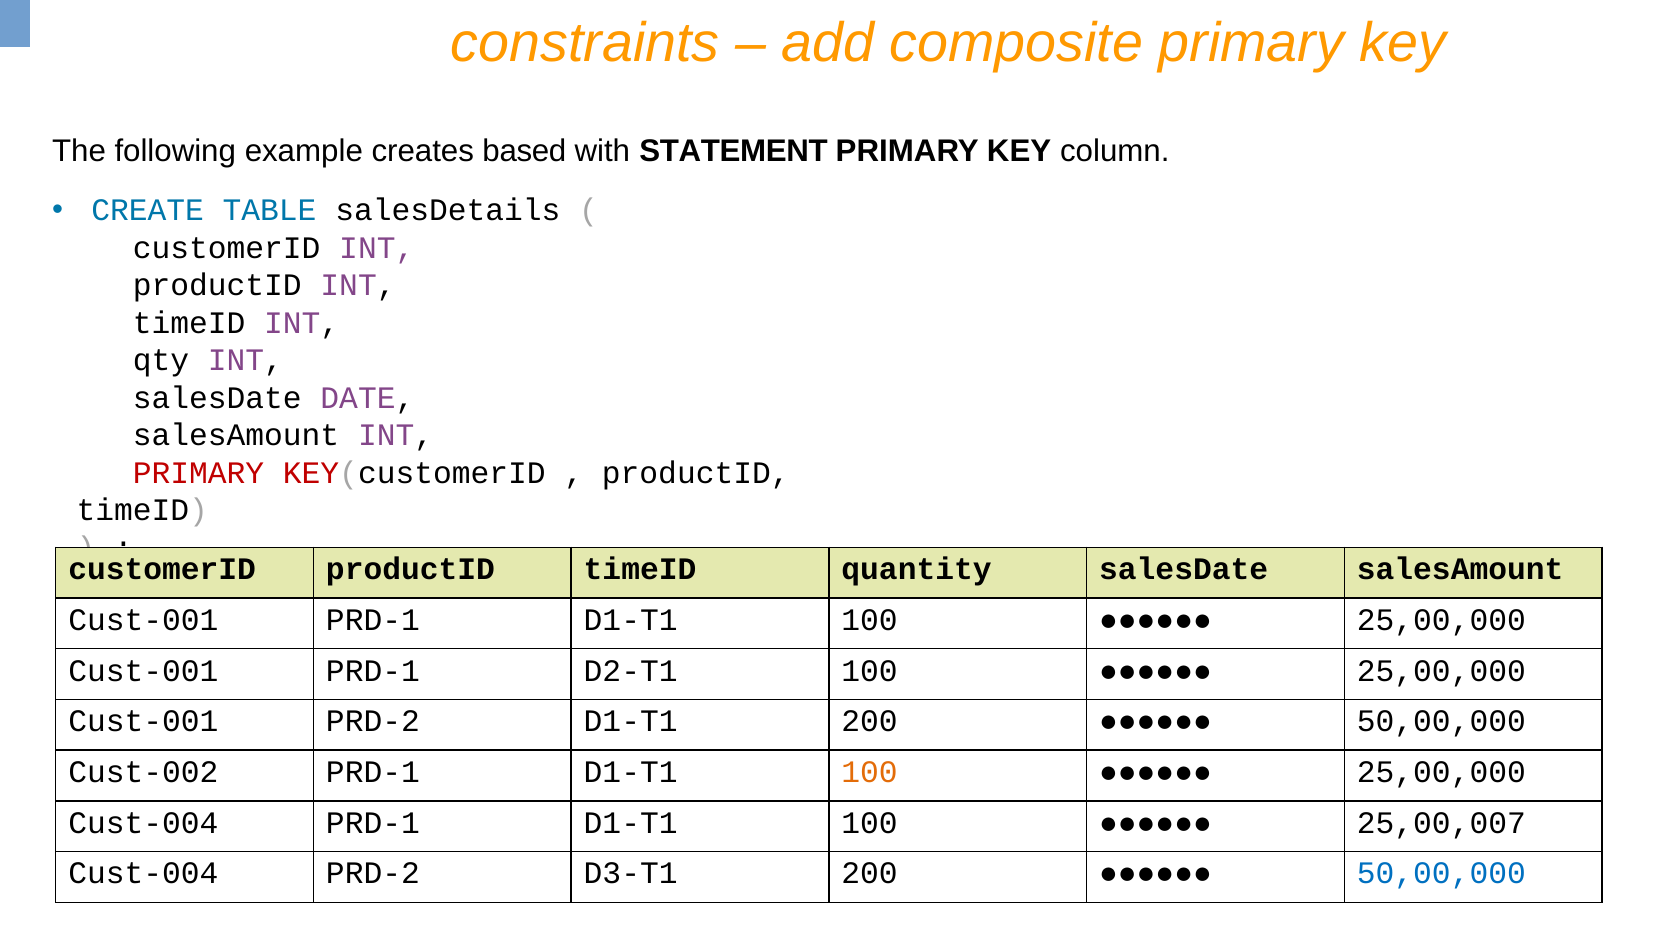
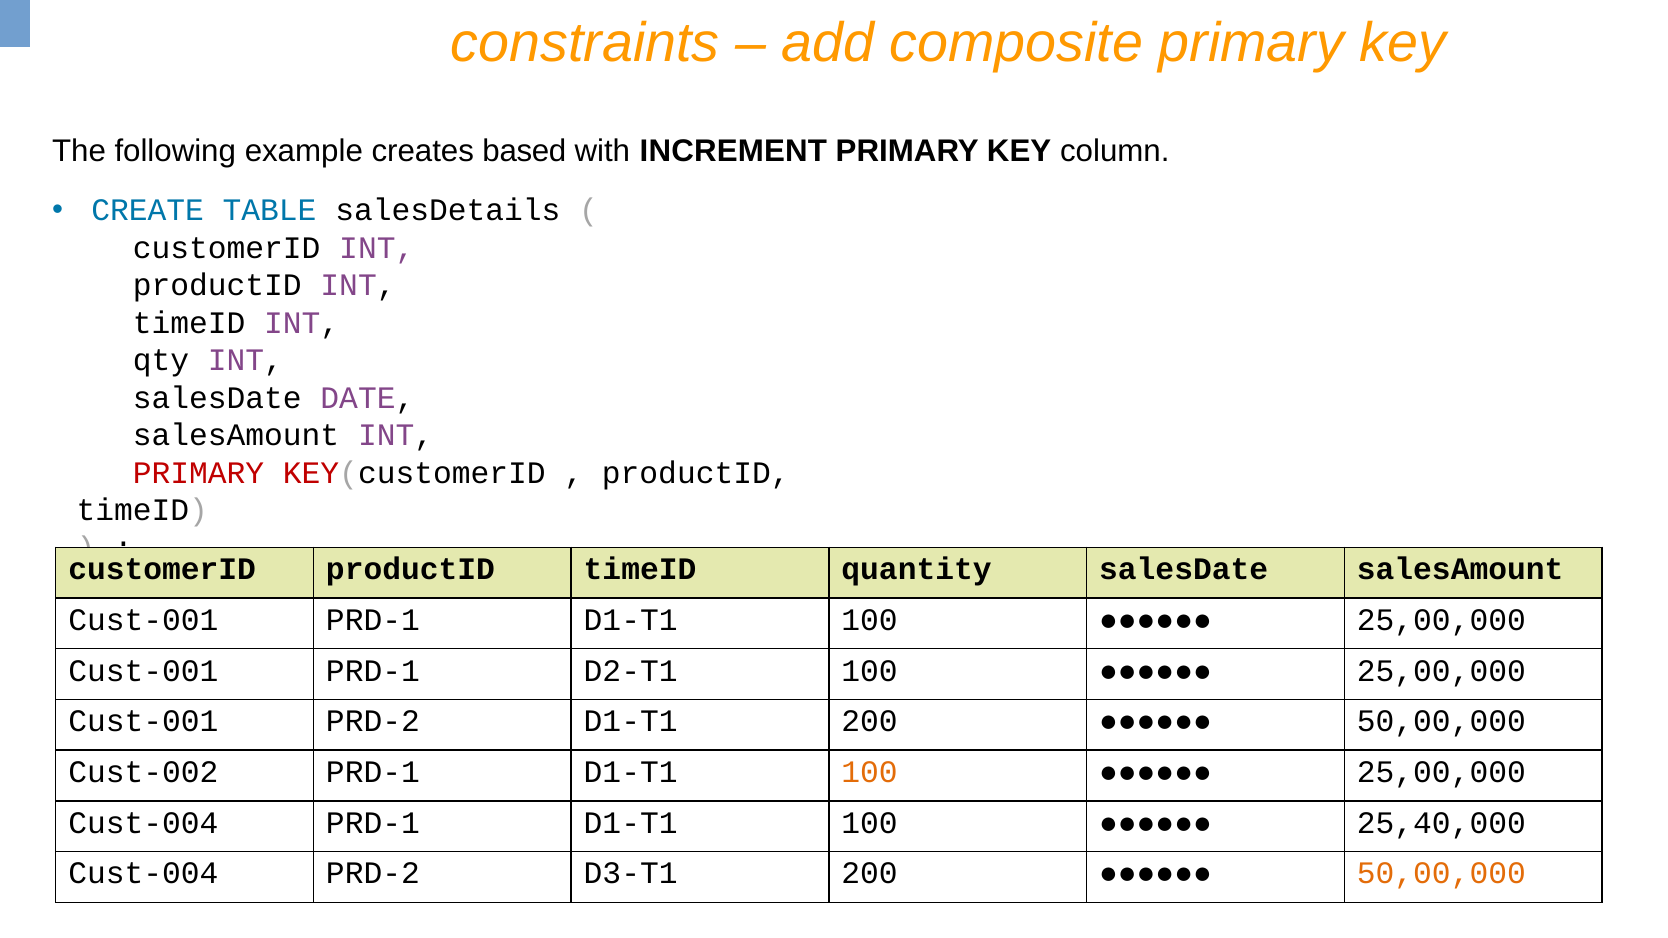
STATEMENT: STATEMENT -> INCREMENT (733, 151)
25,00,007: 25,00,007 -> 25,40,000 (1441, 823)
50,00,000 colour: blue -> orange (1441, 874)
